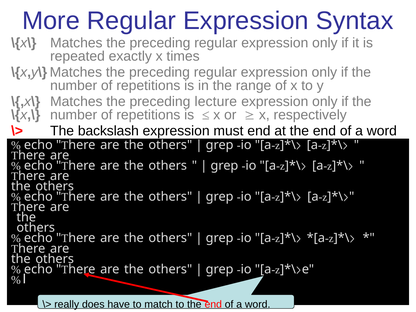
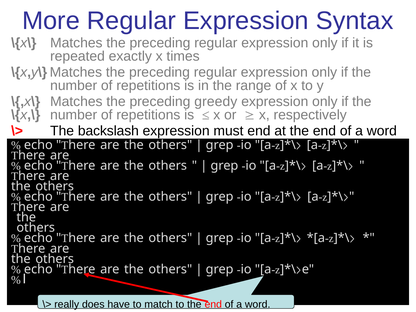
lecture: lecture -> greedy (216, 102)
